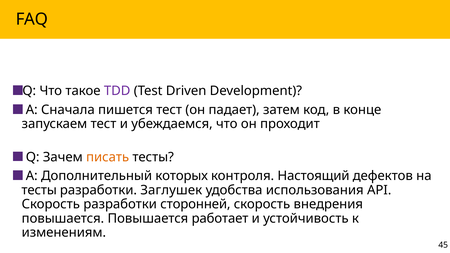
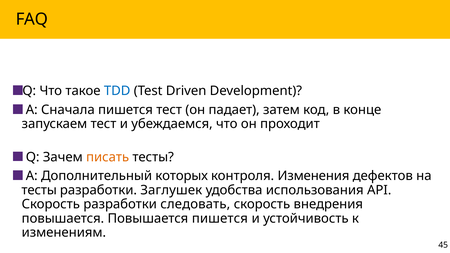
TDD colour: purple -> blue (117, 91)
Настоящий: Настоящий -> Изменения (313, 176)
сторонней: сторонней -> следовать (195, 204)
Повышается работает: работает -> пишется (220, 218)
